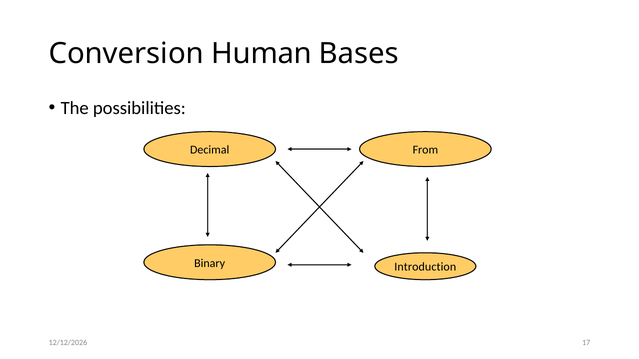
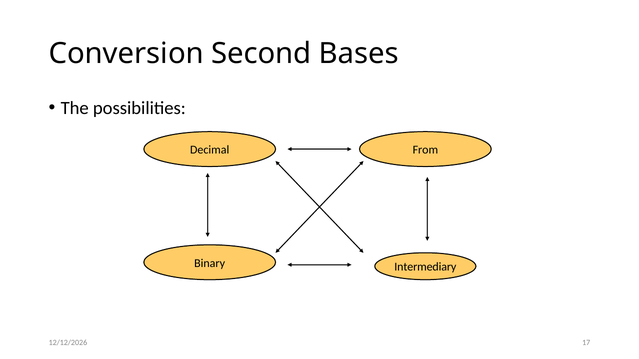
Human: Human -> Second (261, 54)
Introduction: Introduction -> Intermediary (425, 267)
